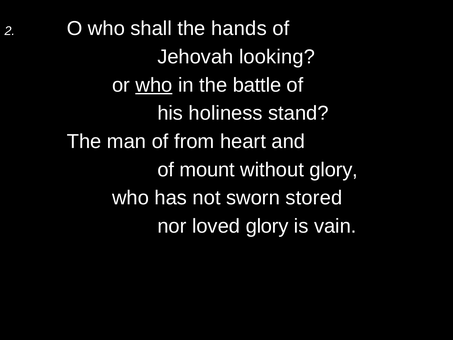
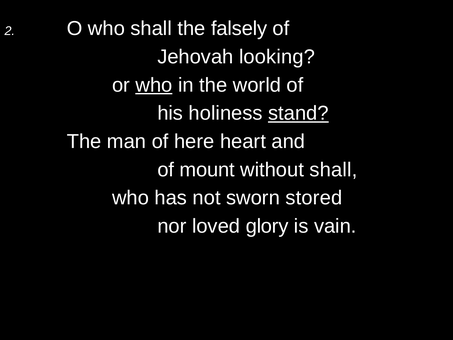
hands: hands -> falsely (239, 29)
battle: battle -> world (257, 85)
stand underline: none -> present (298, 113)
from: from -> here (194, 141)
without glory: glory -> shall (333, 170)
